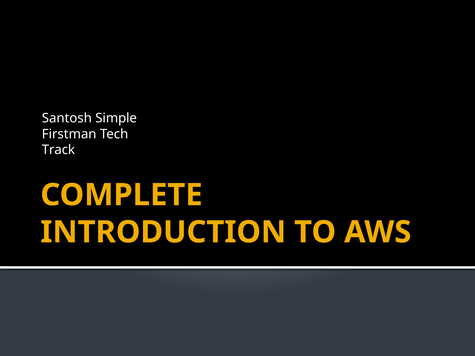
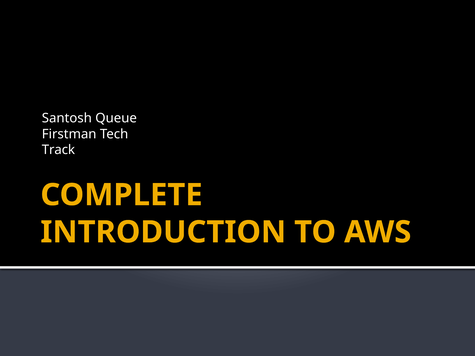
Simple: Simple -> Queue (116, 118)
